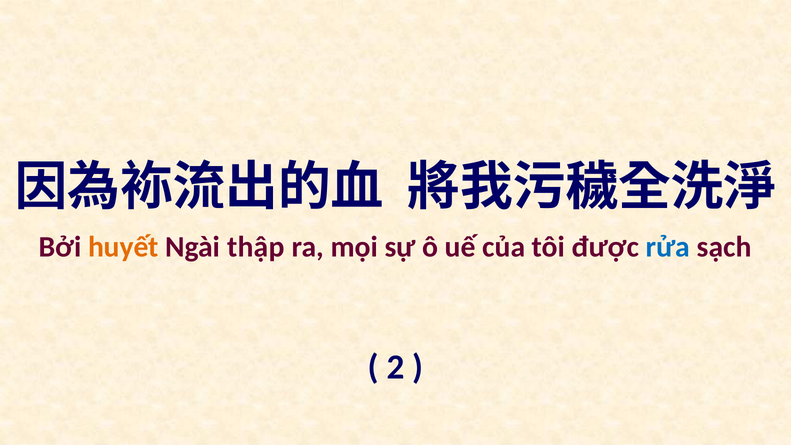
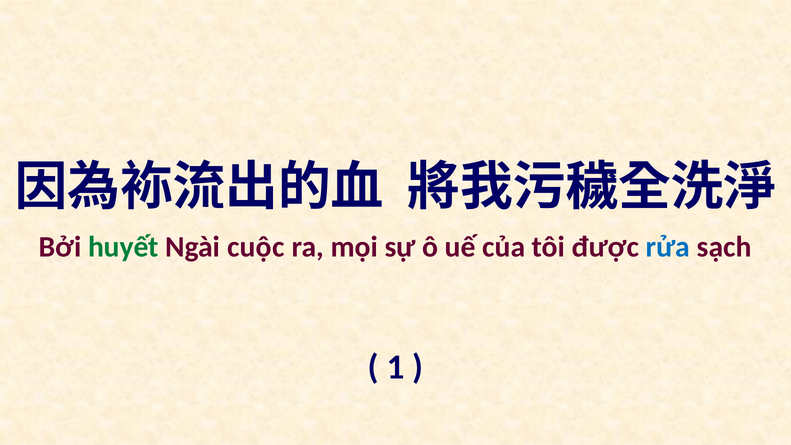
huyết colour: orange -> green (123, 247)
thập: thập -> cuộc (256, 247)
2: 2 -> 1 (395, 367)
